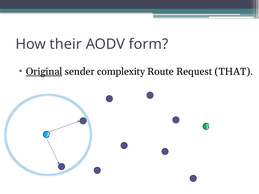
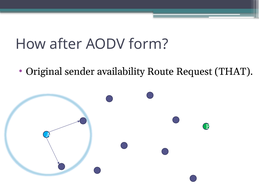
their: their -> after (66, 44)
Original underline: present -> none (44, 72)
complexity: complexity -> availability (121, 72)
